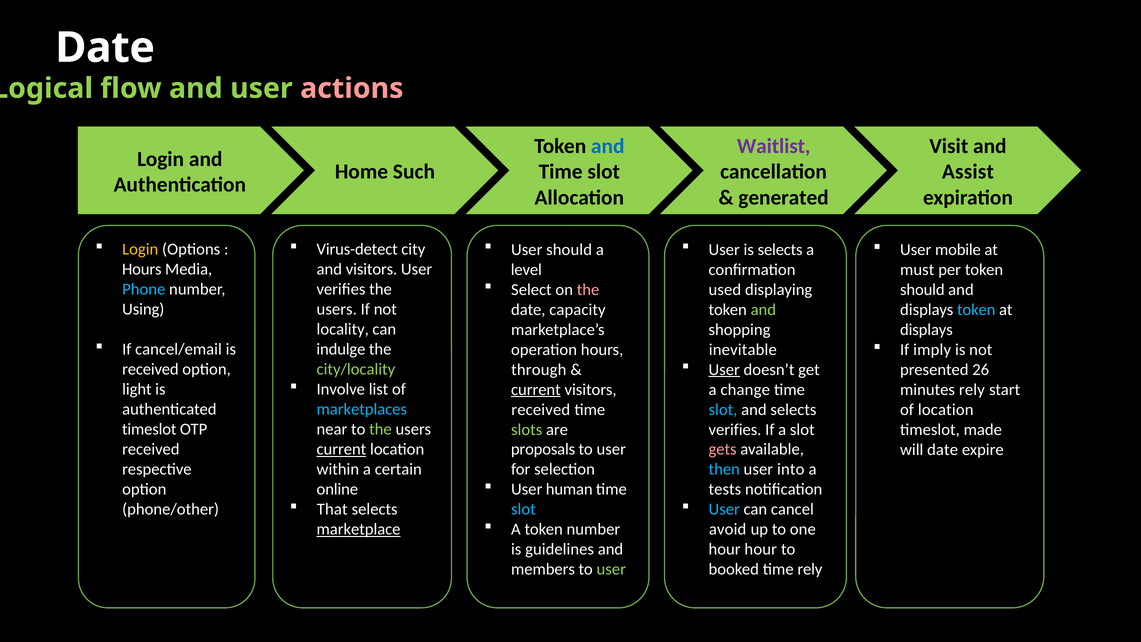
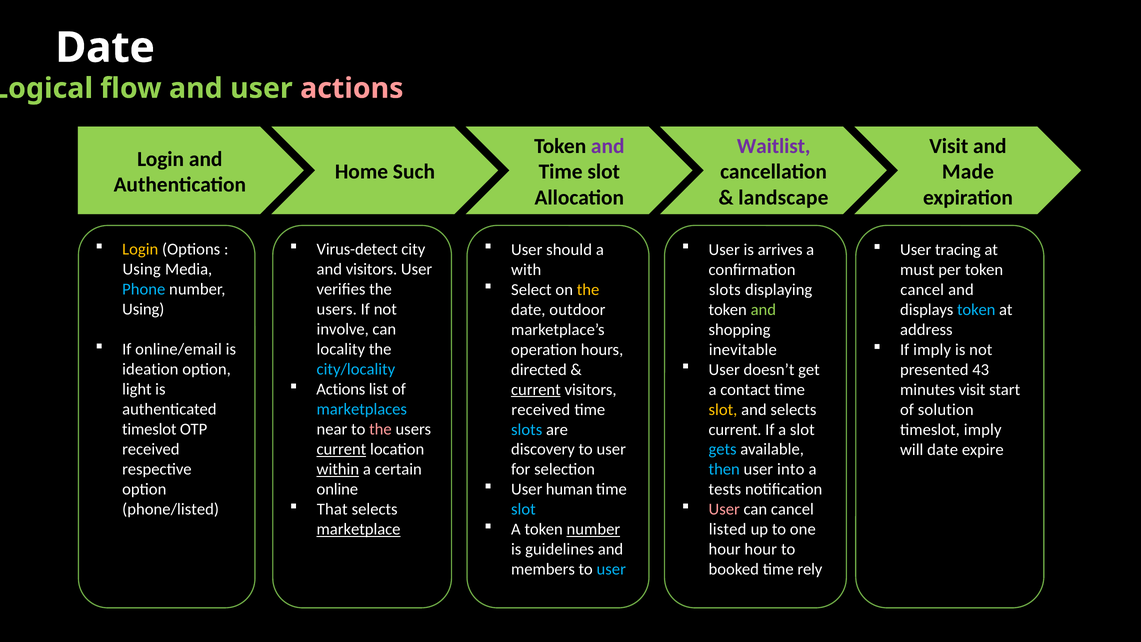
and colour: blue -> purple (608, 146)
Assist: Assist -> Made (968, 172)
generated: generated -> landscape (783, 197)
is selects: selects -> arrives (780, 250)
mobile: mobile -> tracing (958, 250)
Hours: Hours -> Using (142, 269)
level: level -> with (526, 270)
the colour: pink -> yellow (588, 290)
used: used -> slots (725, 290)
should: should -> cancel (922, 290)
capacity: capacity -> outdoor (577, 310)
locality: locality -> involve (343, 329)
displays: displays -> address (926, 330)
cancel/email: cancel/email -> online/email (178, 349)
indulge: indulge -> locality (341, 349)
User underline: present -> none (724, 369)
received: received -> ideation (150, 369)
city/locality colour: light green -> light blue (356, 369)
through: through -> directed (539, 369)
26: 26 -> 43 (981, 370)
Involve: Involve -> Actions (341, 389)
change: change -> contact (745, 389)
minutes rely: rely -> visit (972, 390)
slot colour: light blue -> yellow (723, 409)
of location: location -> solution (946, 410)
the colour: light green -> pink (380, 429)
slots colour: light green -> light blue (527, 429)
verifies: verifies -> current (735, 429)
timeslot made: made -> imply (983, 430)
proposals: proposals -> discovery (543, 449)
gets colour: pink -> light blue (723, 449)
within underline: none -> present (338, 469)
User colour: light blue -> pink (724, 509)
phone/other: phone/other -> phone/listed (171, 509)
number underline: none -> present (593, 529)
avoid: avoid -> listed (728, 529)
user colour: light green -> light blue (611, 569)
